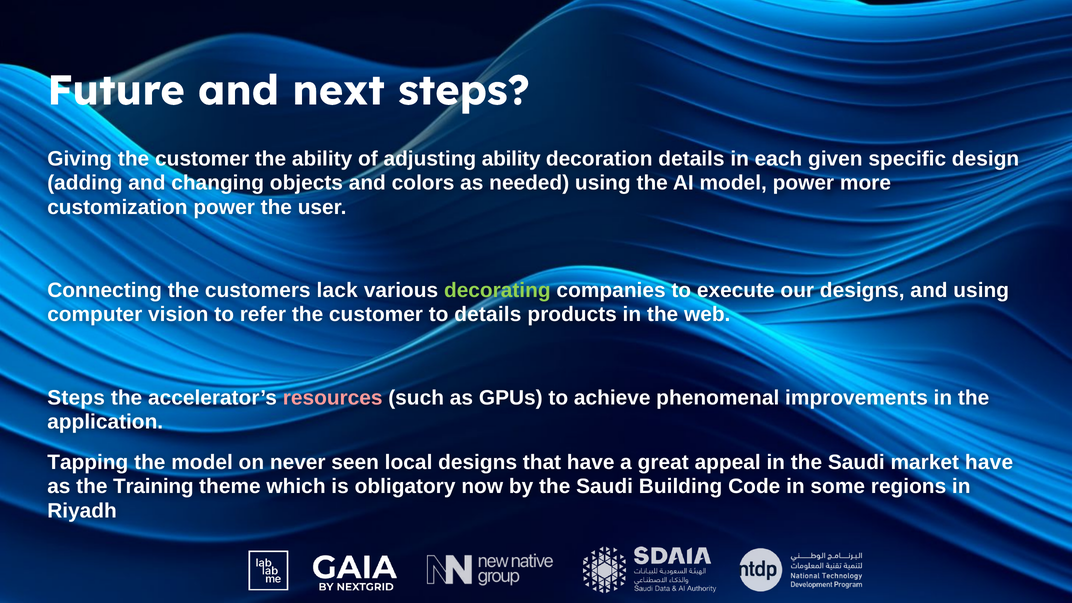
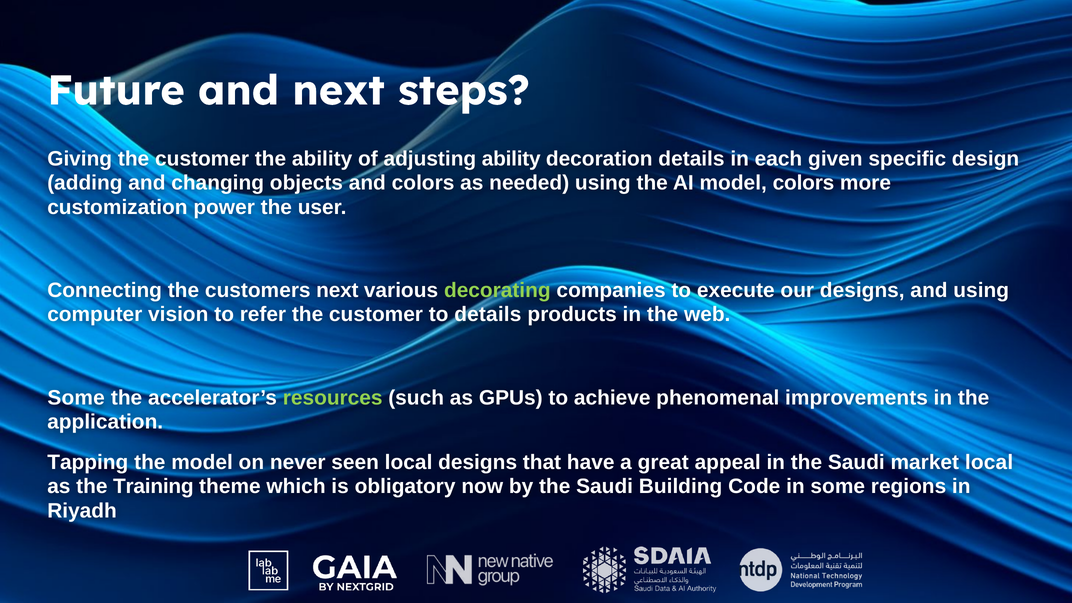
model power: power -> colors (803, 183)
customers lack: lack -> next (337, 290)
Steps: Steps -> Some (76, 398)
resources colour: pink -> light green (333, 398)
market have: have -> local (989, 462)
